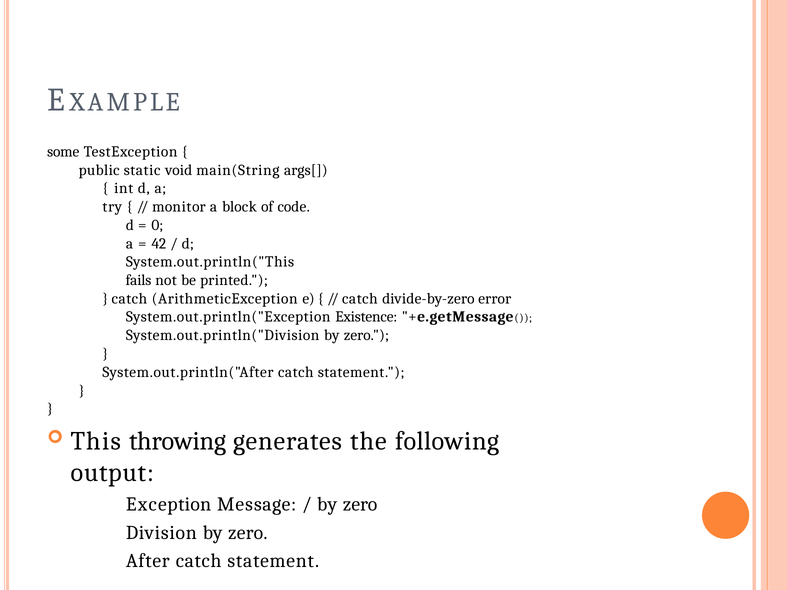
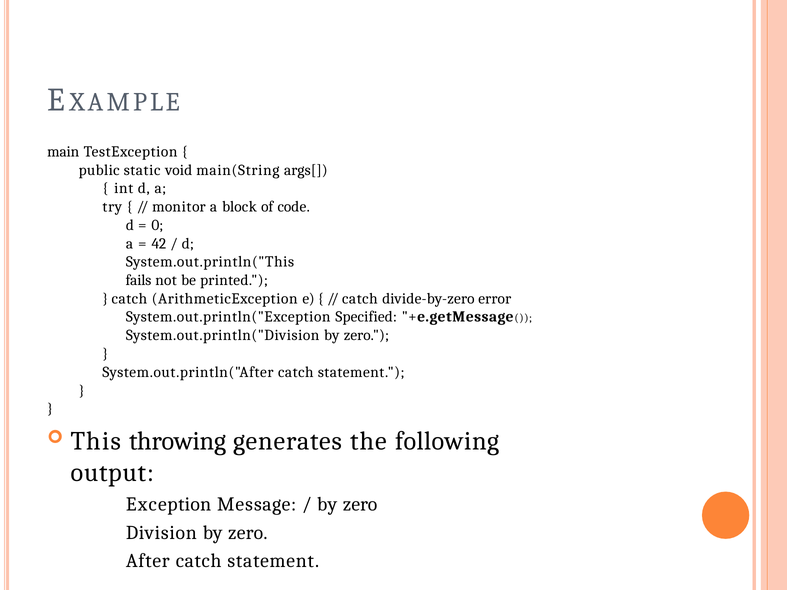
some: some -> main (63, 152)
Existence: Existence -> Specified (366, 317)
